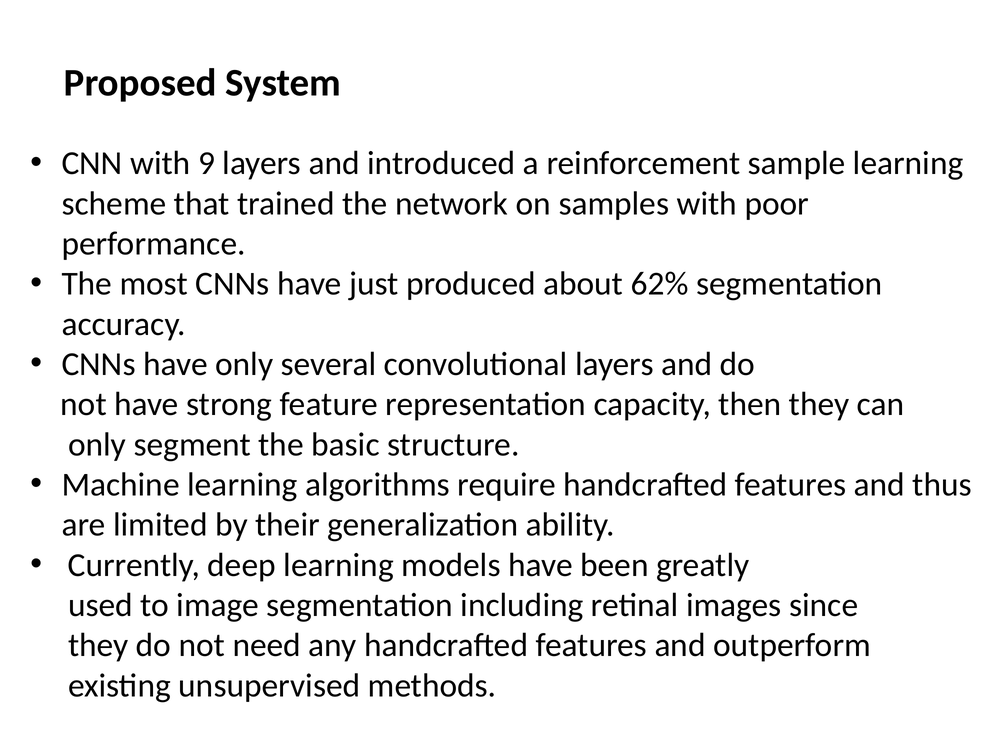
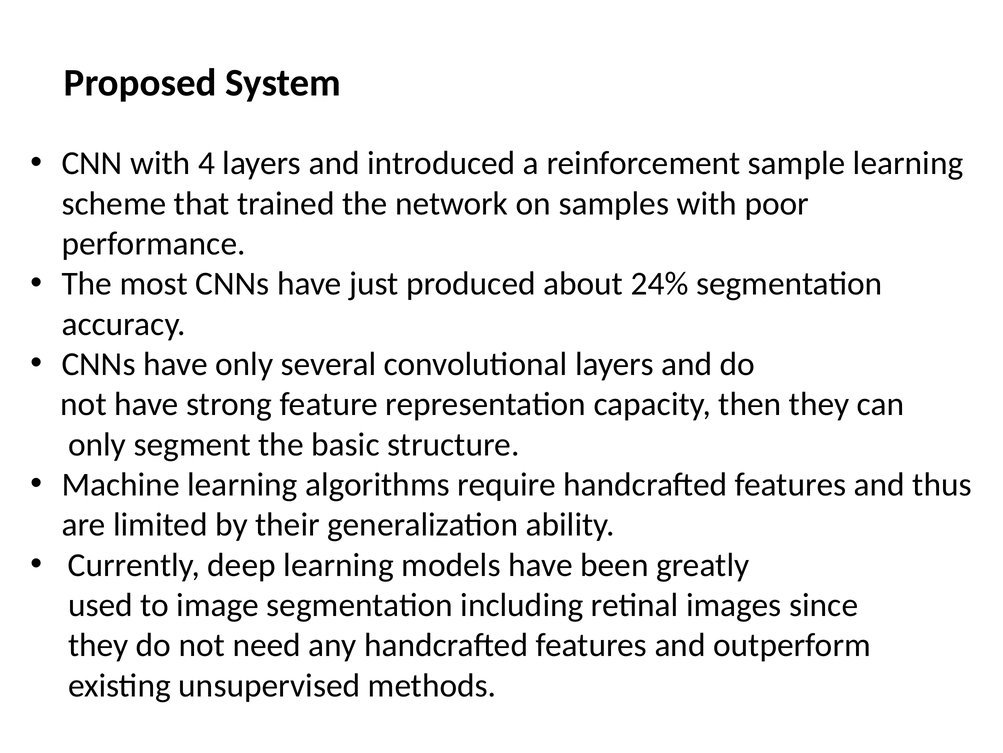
9: 9 -> 4 (206, 163)
62%: 62% -> 24% (660, 284)
